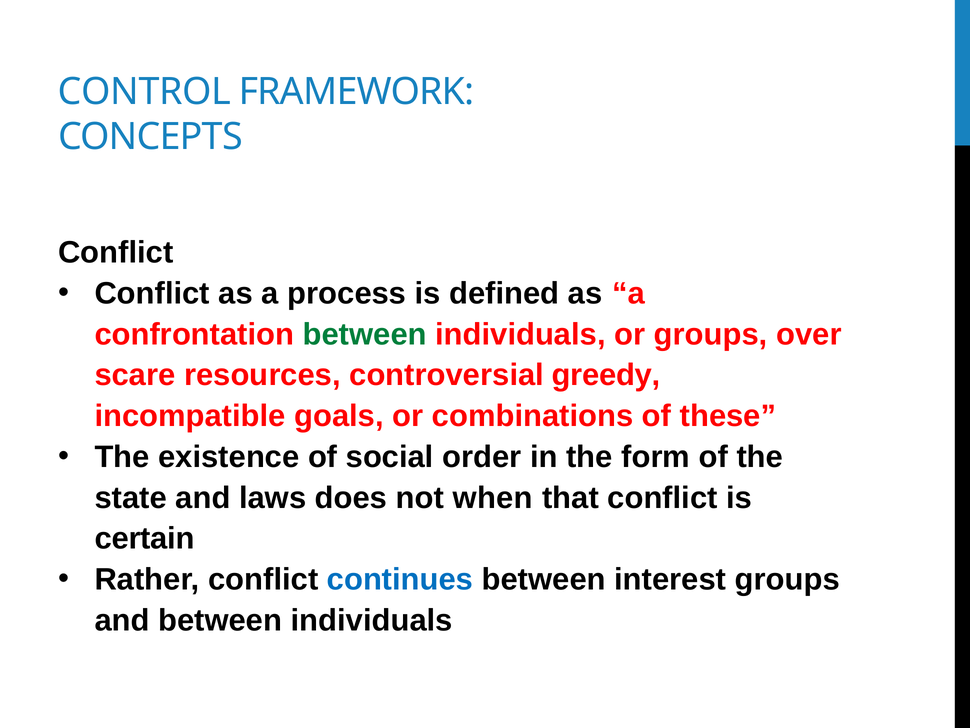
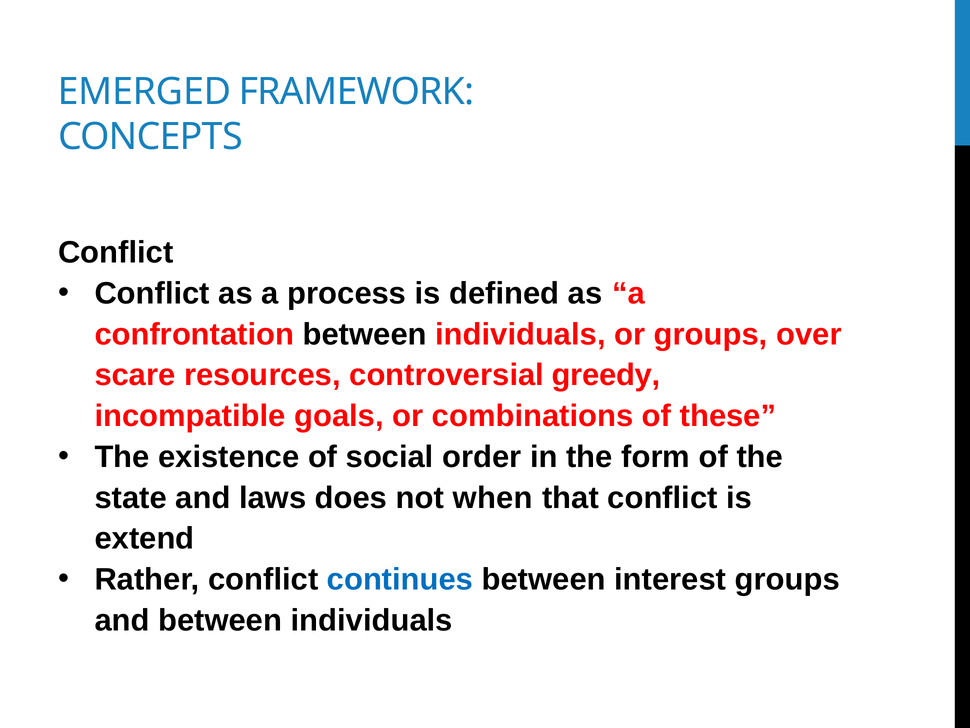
CONTROL: CONTROL -> EMERGED (144, 92)
between colour: green -> black (365, 334)
certain: certain -> extend (144, 538)
